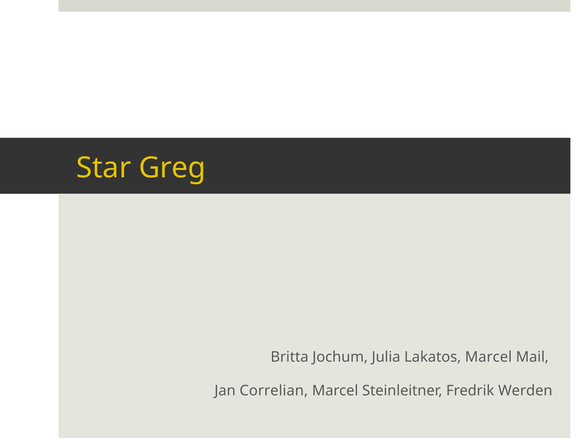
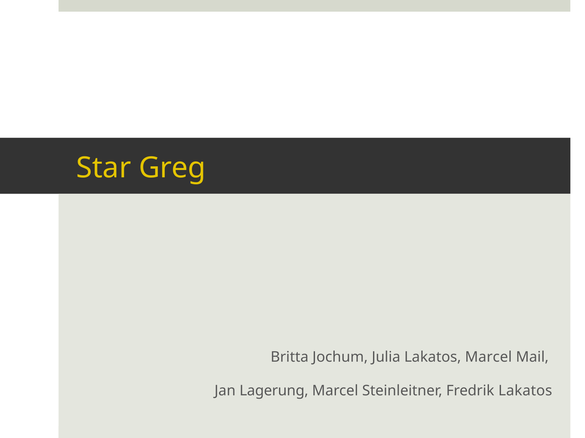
Correlian: Correlian -> Lagerung (274, 391)
Fredrik Werden: Werden -> Lakatos (525, 391)
